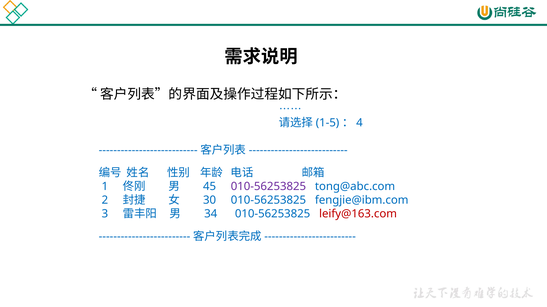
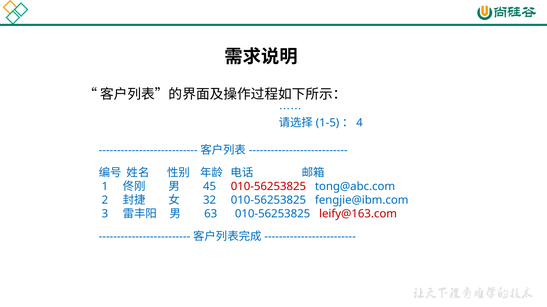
010-56253825 colour: purple -> red (268, 187)
30: 30 -> 32 (210, 200)
34: 34 -> 63 (211, 214)
